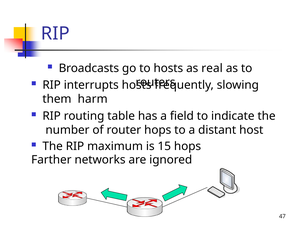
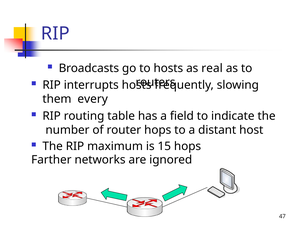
harm: harm -> every (93, 99)
